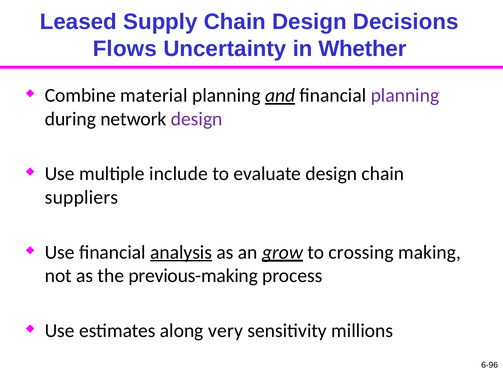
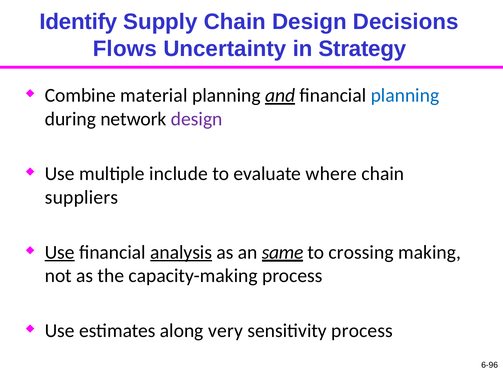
Leased: Leased -> Identify (78, 22)
Whether: Whether -> Strategy (362, 49)
planning colour: purple -> blue (405, 95)
evaluate design: design -> where (331, 173)
Use underline: none -> present (60, 252)
grow: grow -> same (283, 252)
previous-making: previous-making -> capacity-making (193, 275)
sensitivity millions: millions -> process (362, 330)
